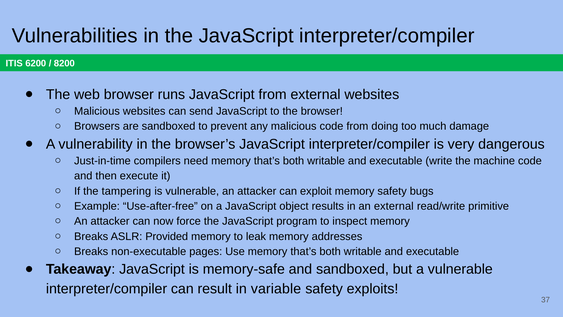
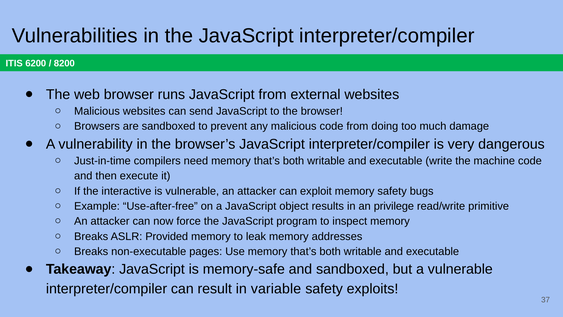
tampering: tampering -> interactive (126, 191)
an external: external -> privilege (394, 206)
